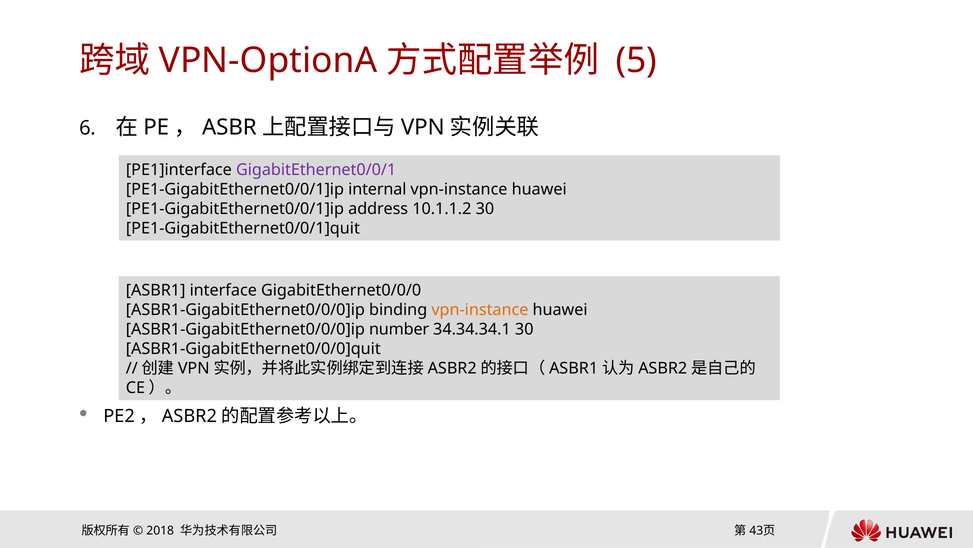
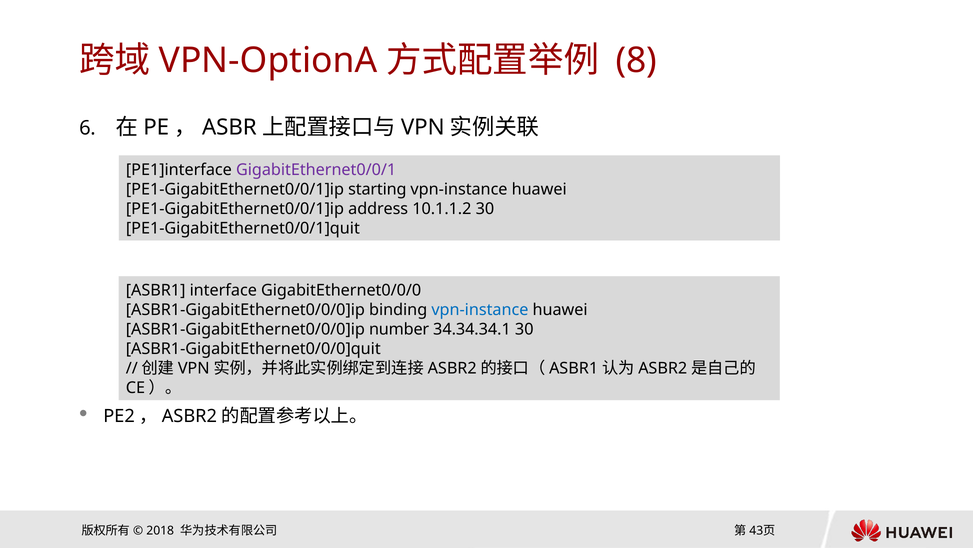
5: 5 -> 8 (636, 60)
internal: internal -> starting (377, 189)
vpn-instance colour: orange -> blue (480, 310)
